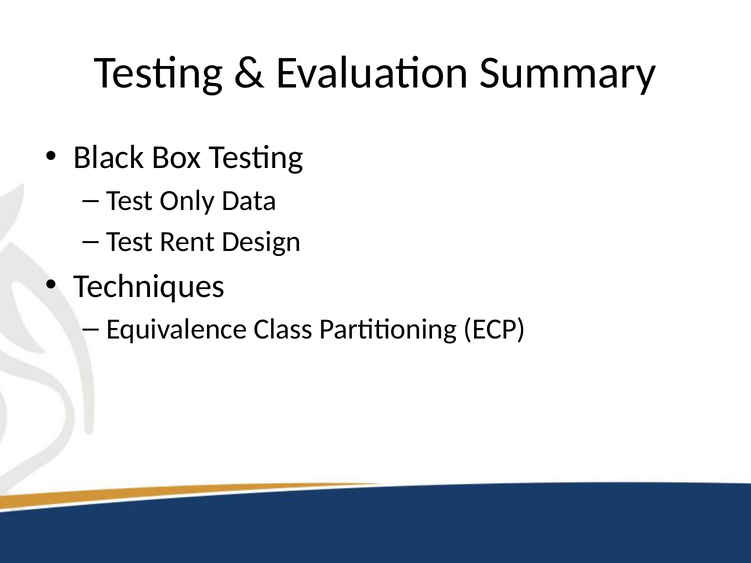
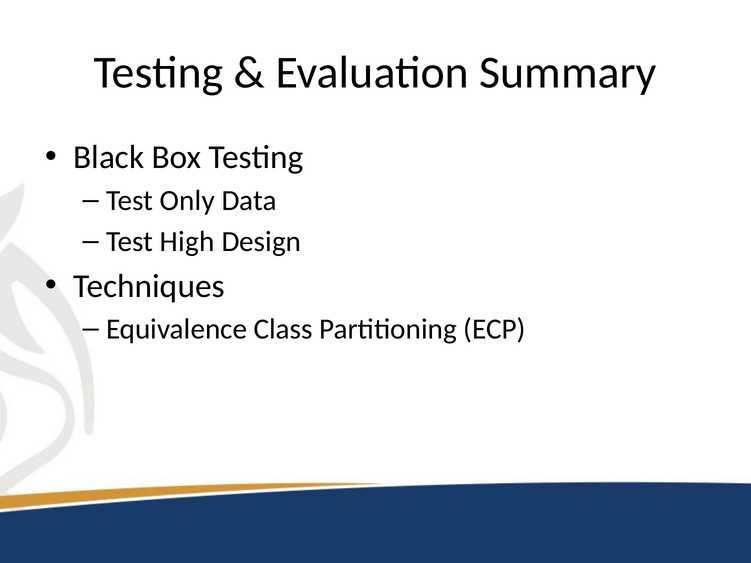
Rent: Rent -> High (187, 242)
